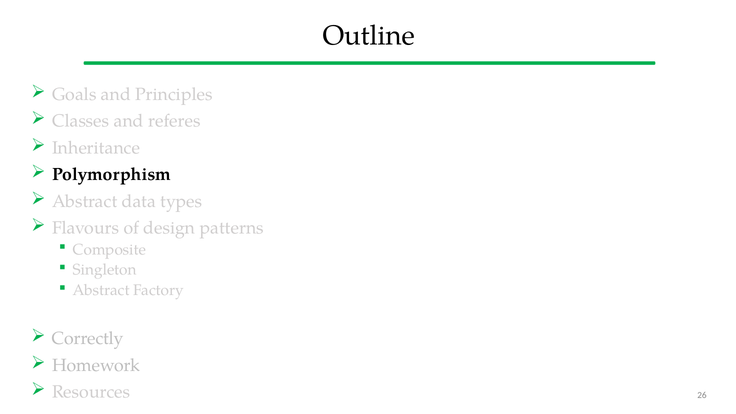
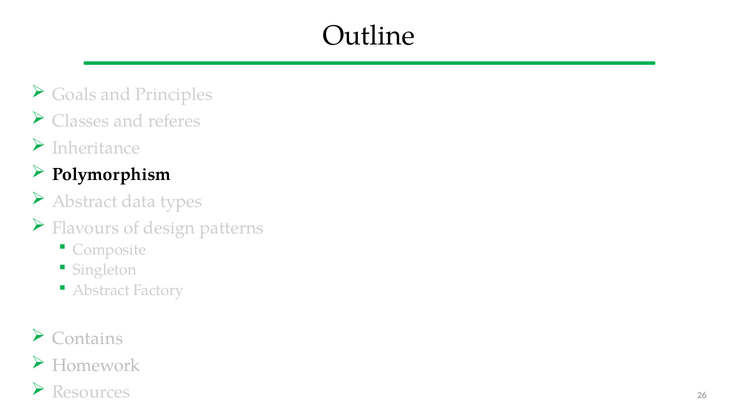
Correctly: Correctly -> Contains (88, 339)
